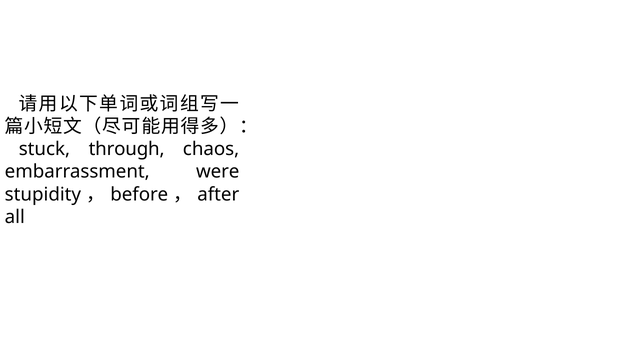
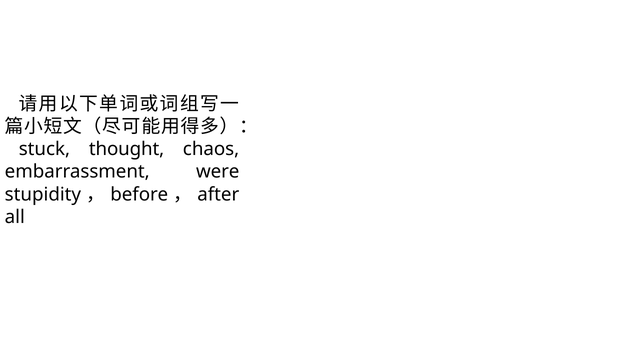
through: through -> thought (127, 149)
